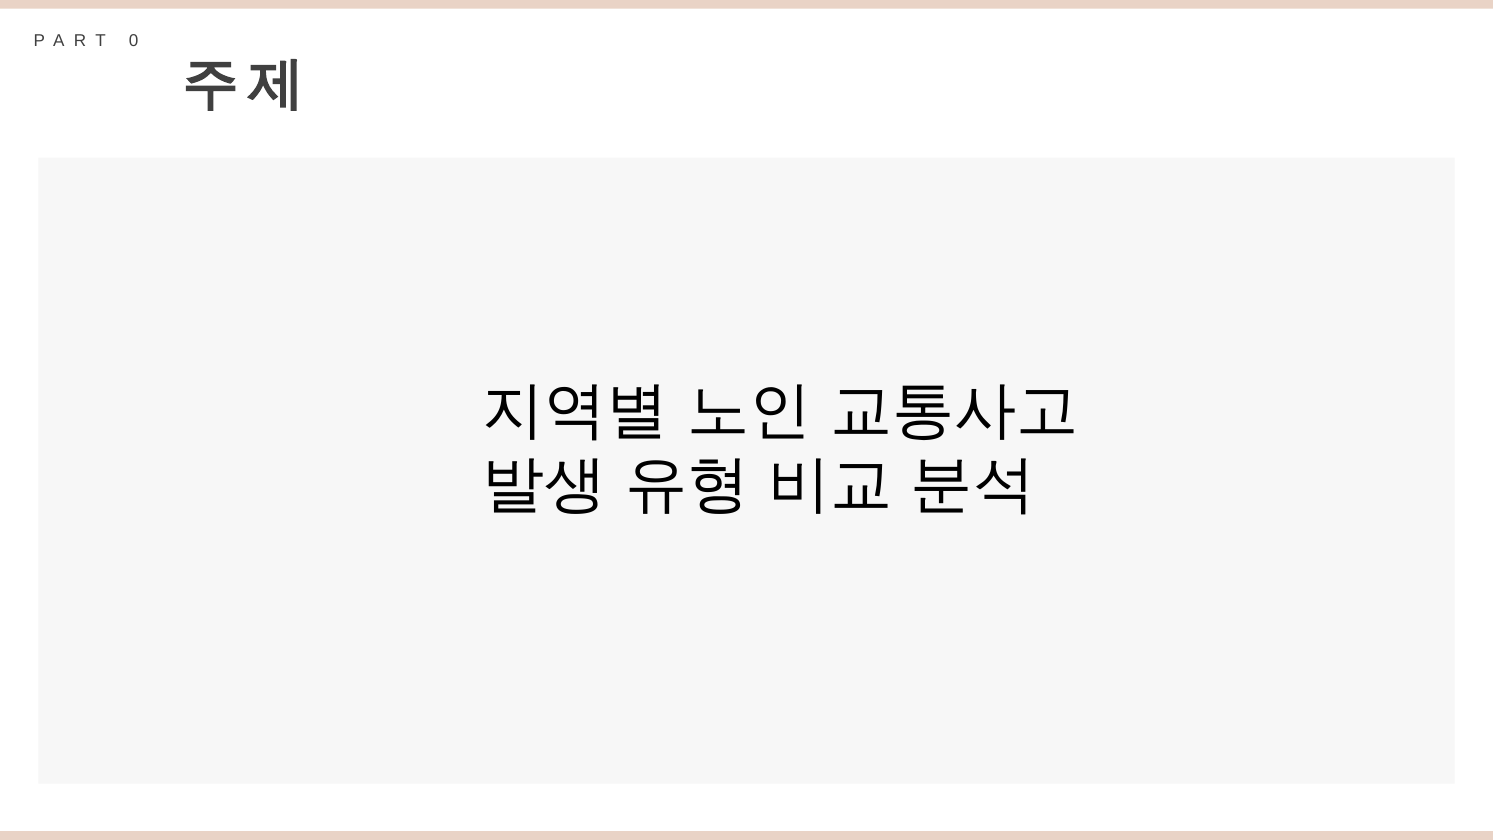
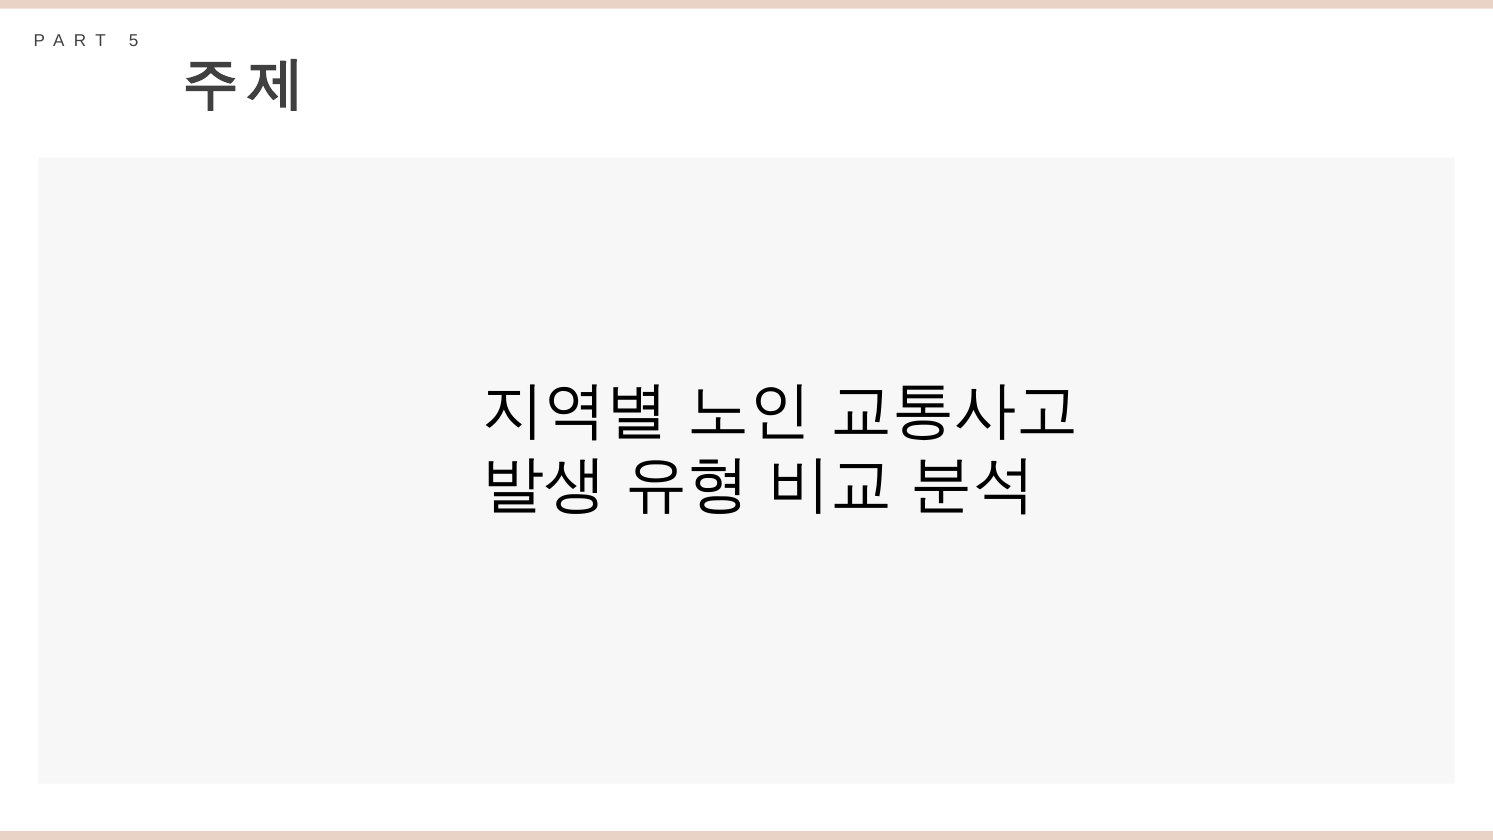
0: 0 -> 5 (134, 41)
